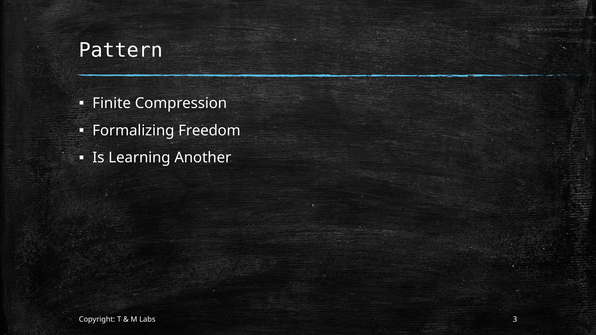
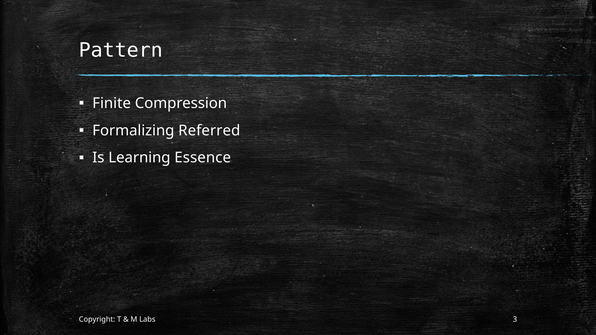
Freedom: Freedom -> Referred (209, 131)
Another: Another -> Essence (203, 158)
